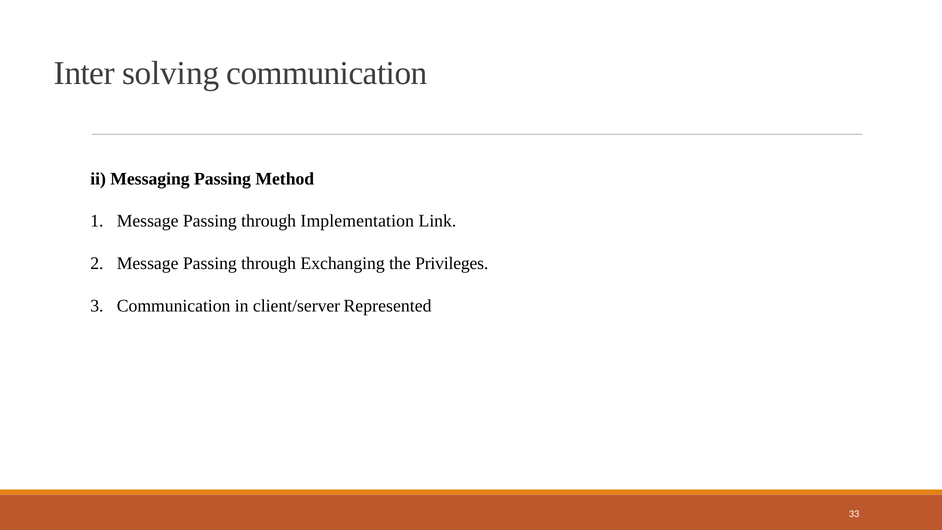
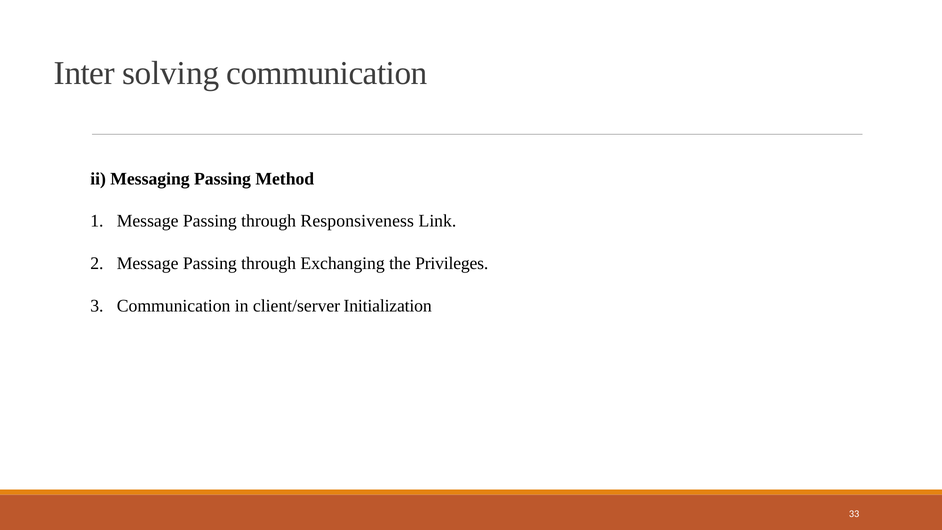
Implementation: Implementation -> Responsiveness (357, 221)
Represented: Represented -> Initialization (388, 306)
